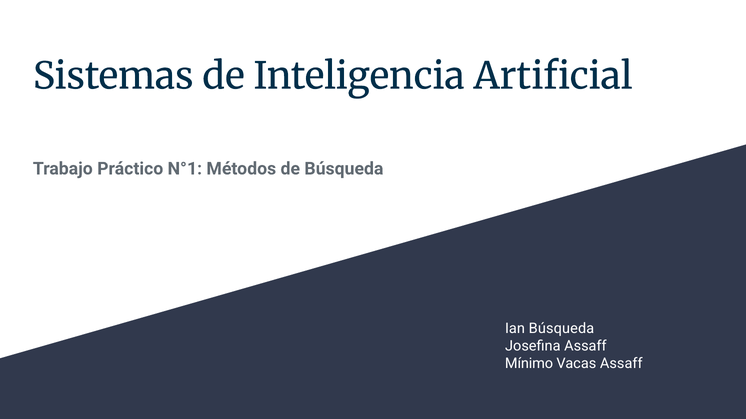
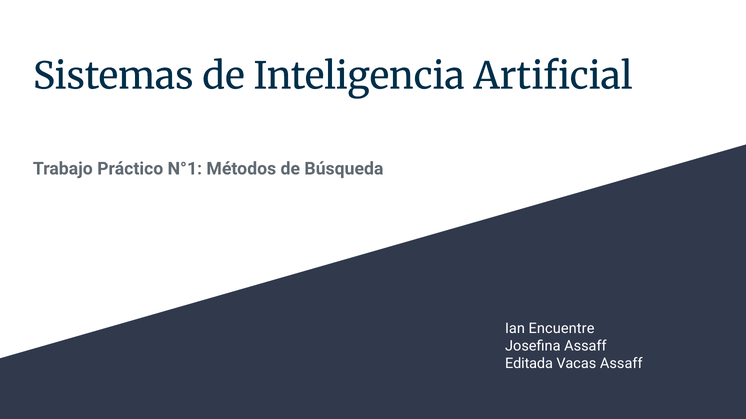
Ian Búsqueda: Búsqueda -> Encuentre (562, 329)
Mínimo: Mínimo -> Editada (529, 364)
